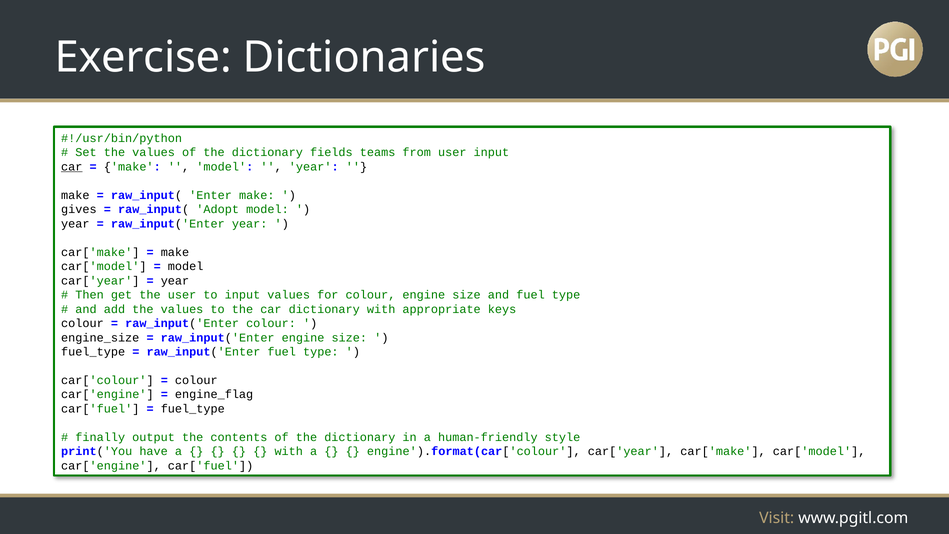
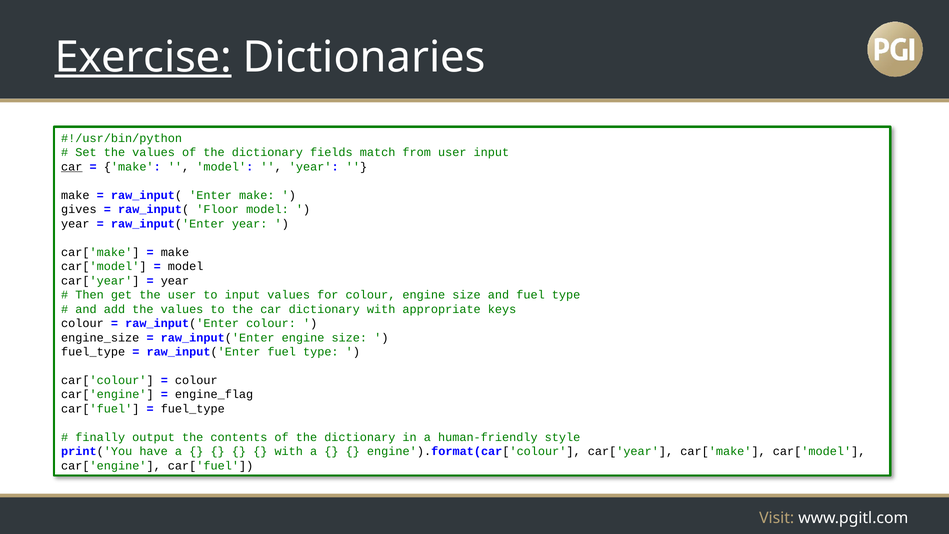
Exercise underline: none -> present (143, 57)
teams: teams -> match (378, 152)
Adopt: Adopt -> Floor (218, 209)
